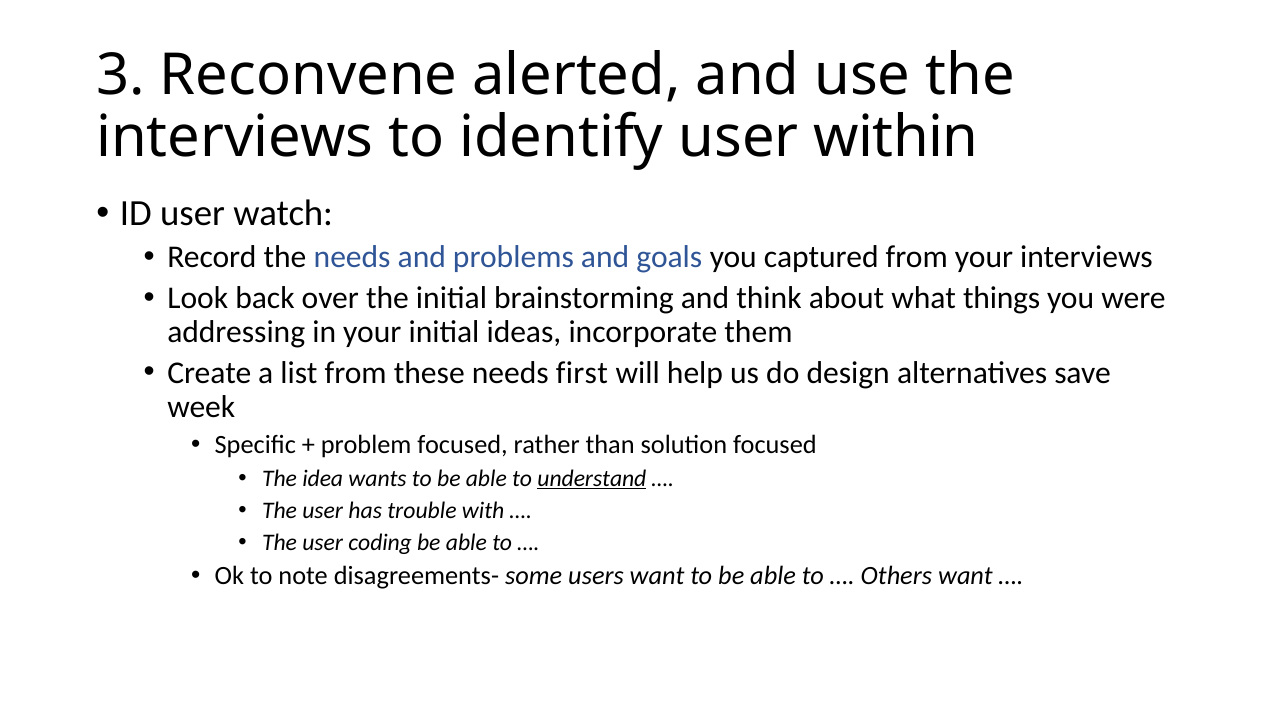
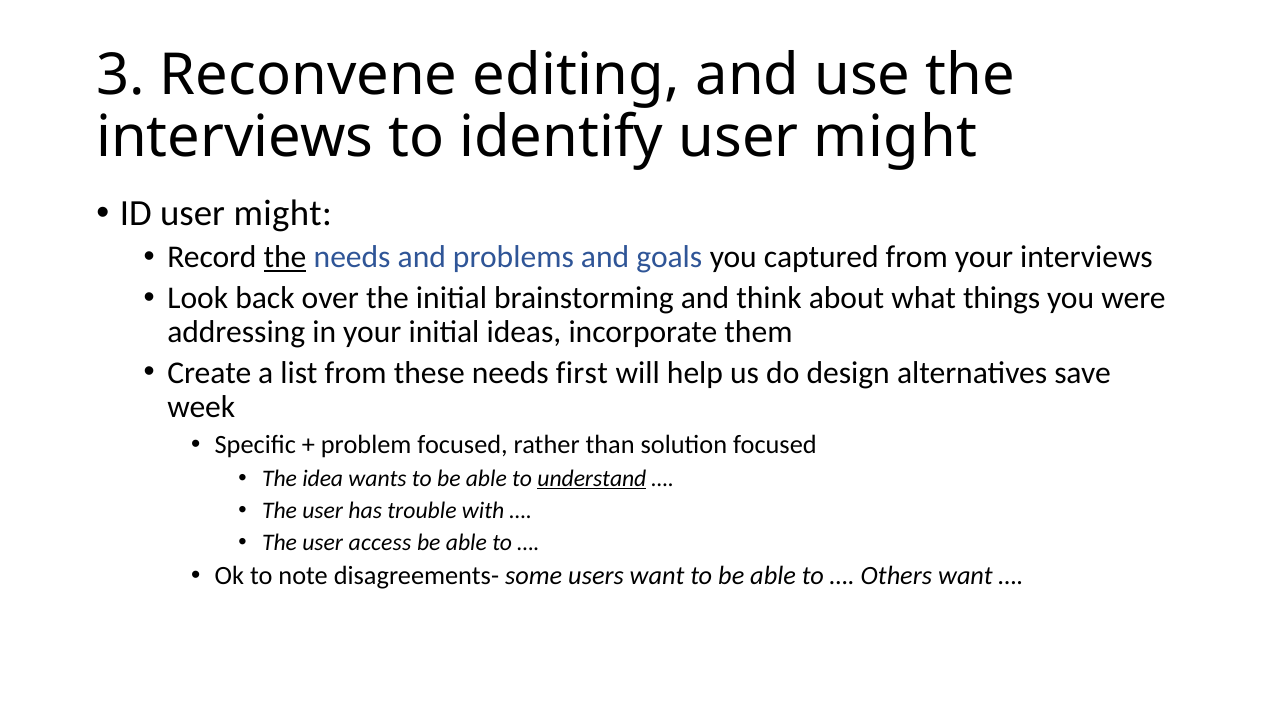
alerted: alerted -> editing (576, 75)
identify user within: within -> might (896, 137)
ID user watch: watch -> might (283, 213)
the underline: none -> present (285, 257)
coding: coding -> access (380, 542)
